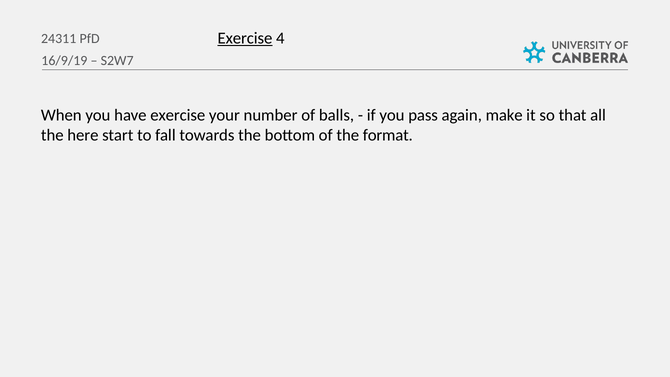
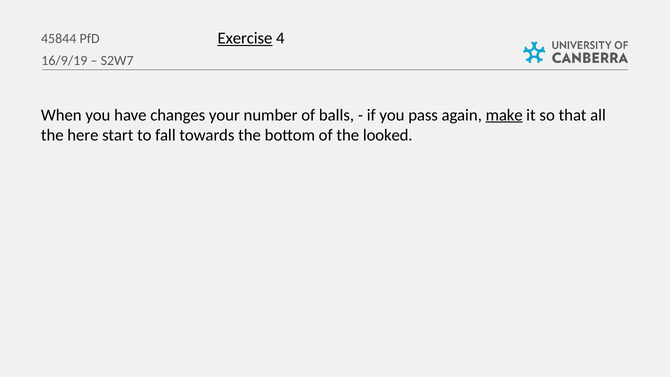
24311: 24311 -> 45844 (59, 39)
have exercise: exercise -> changes (178, 115)
make underline: none -> present (504, 115)
format: format -> looked (388, 135)
